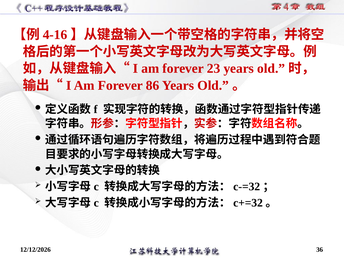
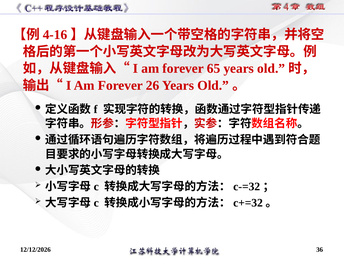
23: 23 -> 65 (214, 69)
86: 86 -> 26 (153, 85)
